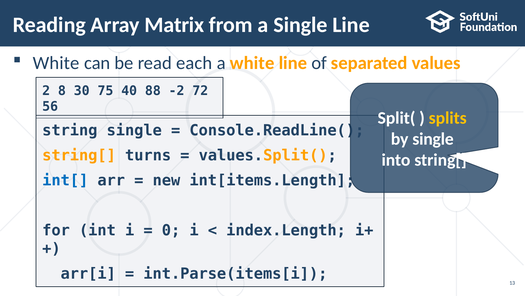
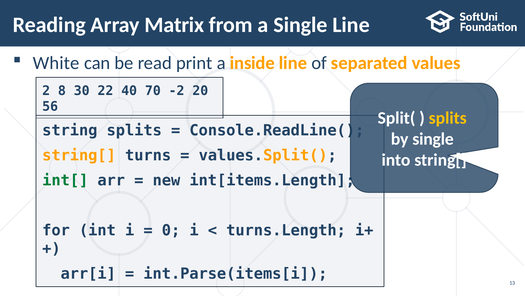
each: each -> print (194, 63)
a white: white -> inside (252, 63)
75: 75 -> 22 (105, 91)
88: 88 -> 70 (153, 91)
72: 72 -> 20 (200, 91)
string single: single -> splits (134, 130)
int[ colour: blue -> green (65, 180)
index.Length: index.Length -> turns.Length (286, 230)
